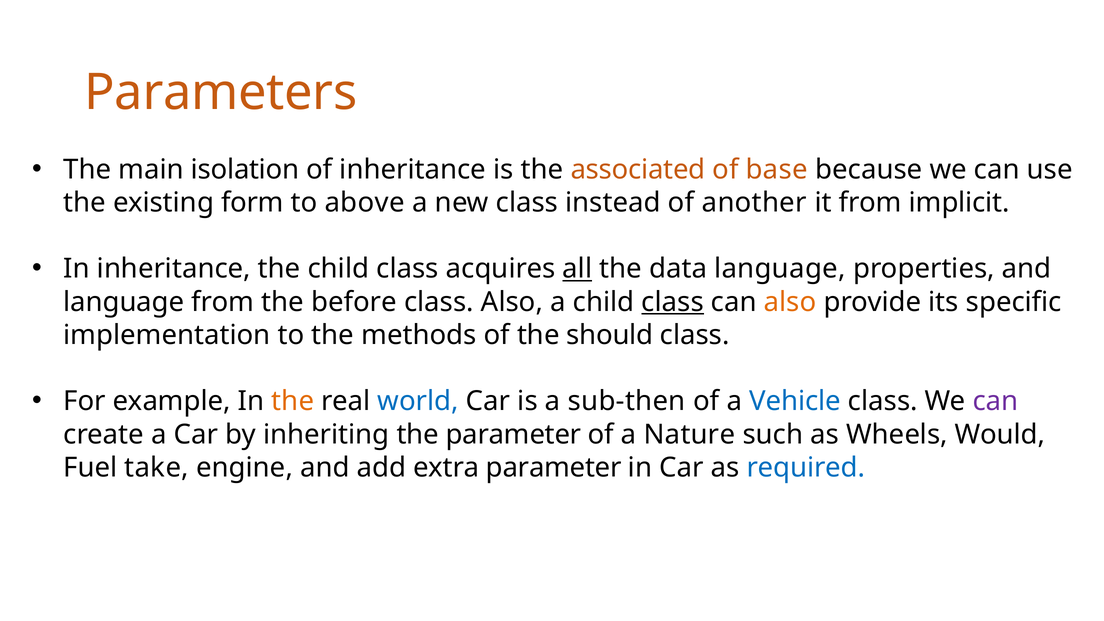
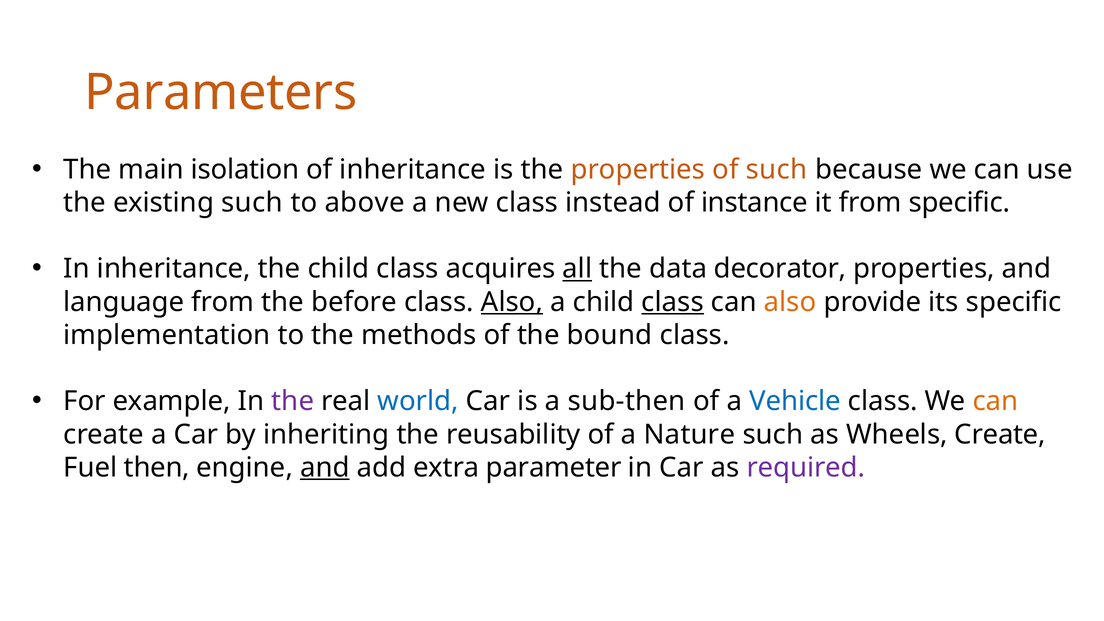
the associated: associated -> properties (638, 169)
of base: base -> such (777, 169)
existing form: form -> such (252, 203)
another: another -> instance (754, 203)
from implicit: implicit -> specific (959, 203)
data language: language -> decorator (780, 269)
Also underline: none -> present (512, 302)
should: should -> bound (610, 335)
the colour: orange -> purple (293, 401)
can colour: purple -> orange (996, 401)
the parameter: parameter -> reusability (513, 434)
Wheels Would: Would -> Create (1000, 434)
take: take -> then (157, 468)
and underline: none -> present (325, 468)
required colour: blue -> purple (806, 468)
